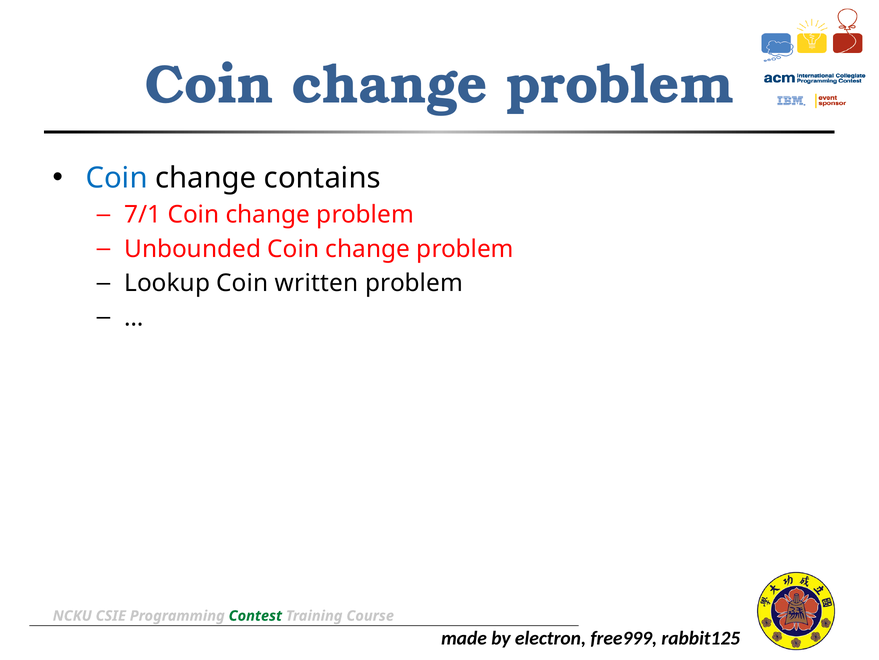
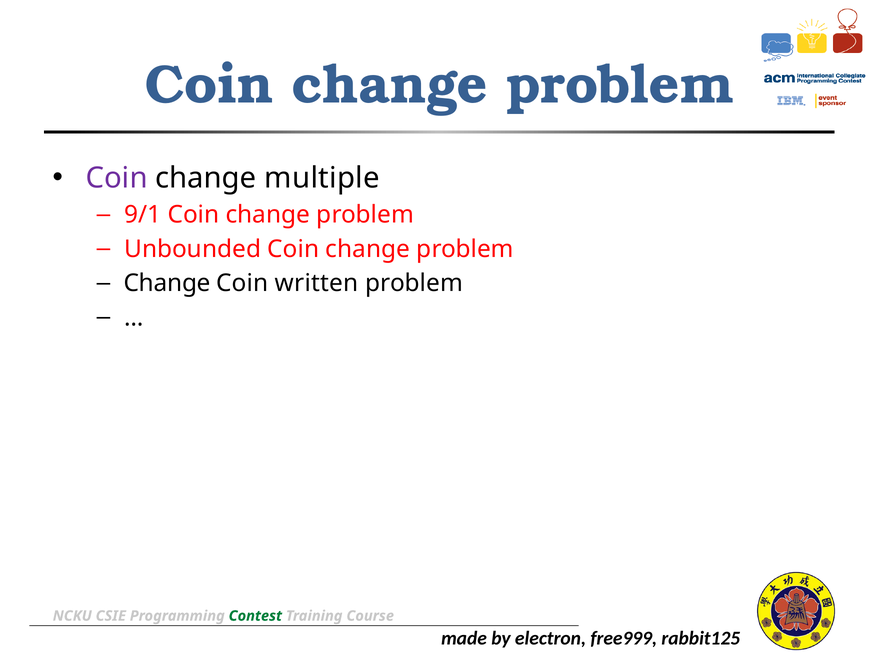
Coin colour: blue -> purple (117, 178)
contains: contains -> multiple (322, 178)
7/1: 7/1 -> 9/1 (143, 215)
Lookup: Lookup -> Change (167, 283)
